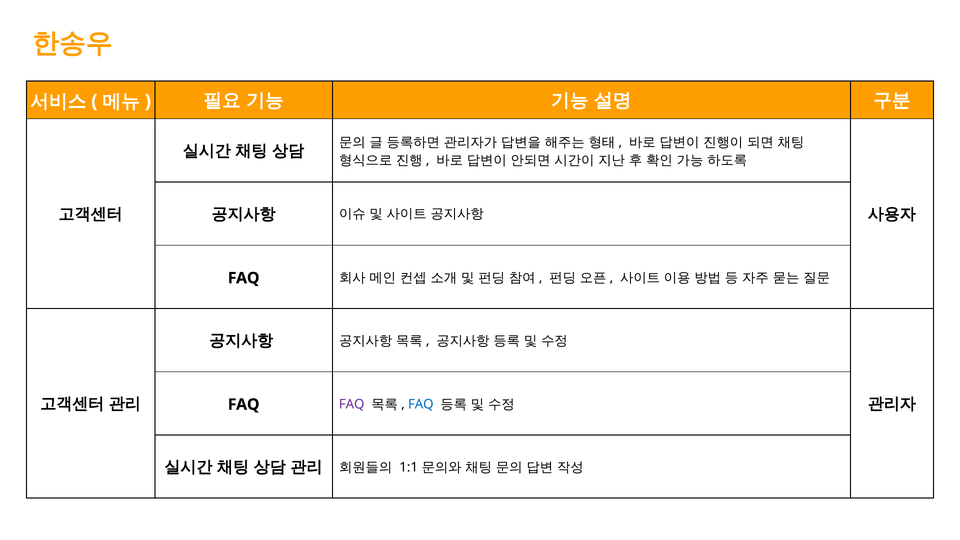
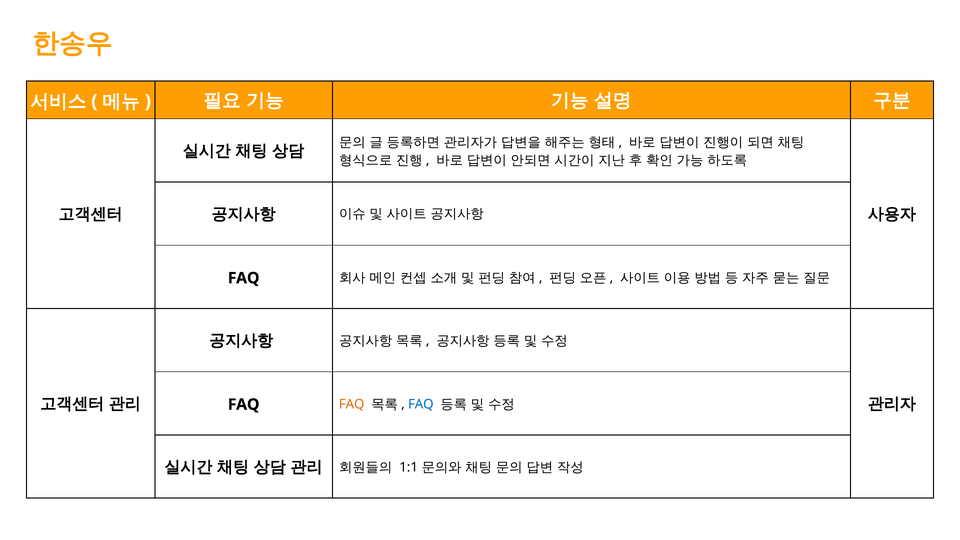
FAQ colour: purple -> orange (352, 404)
